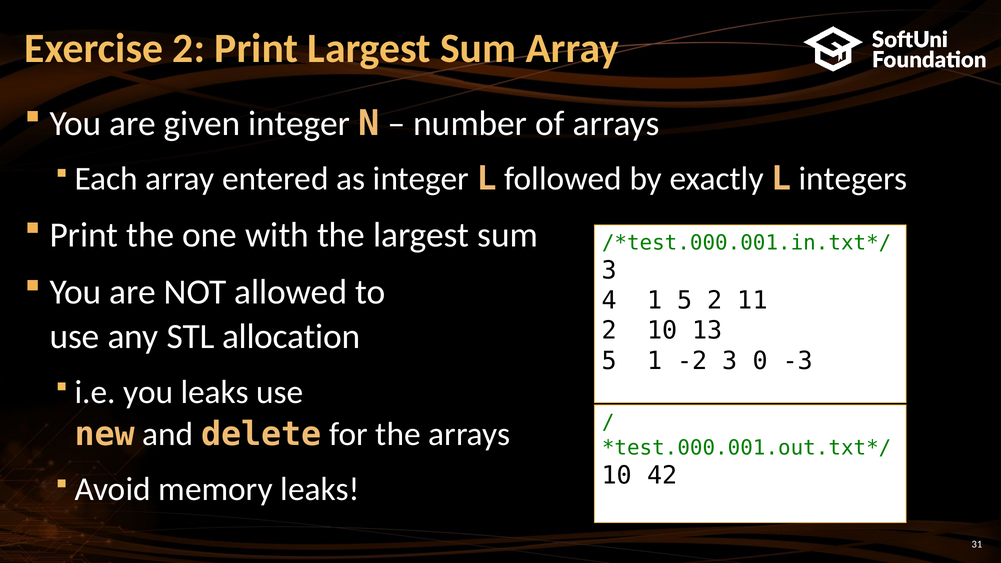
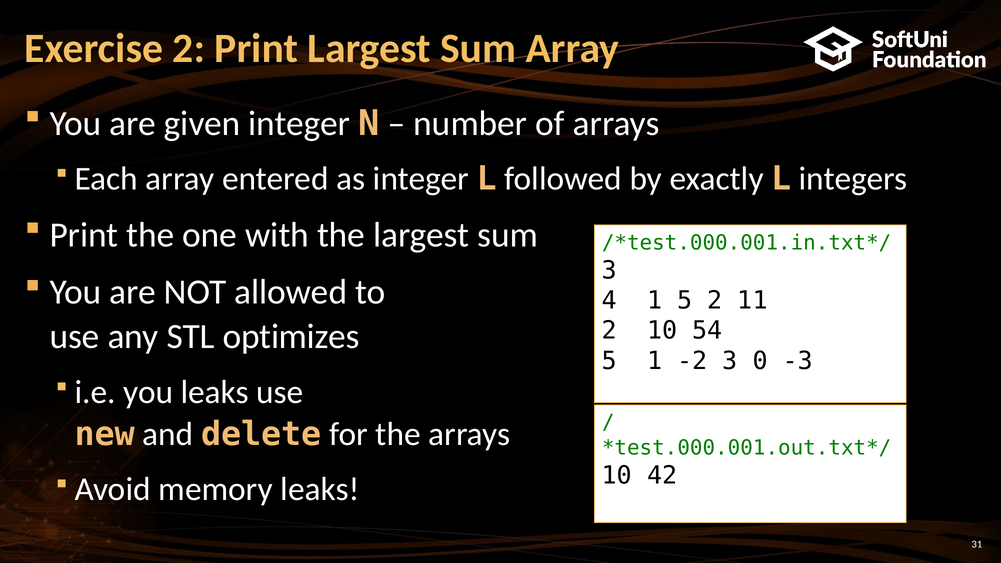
13: 13 -> 54 (707, 331)
allocation: allocation -> optimizes (291, 337)
